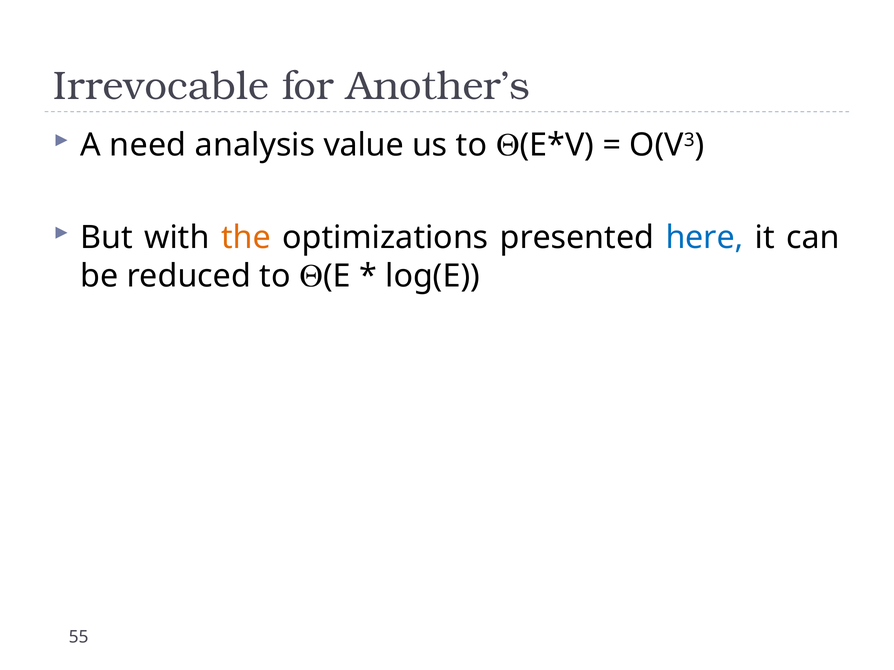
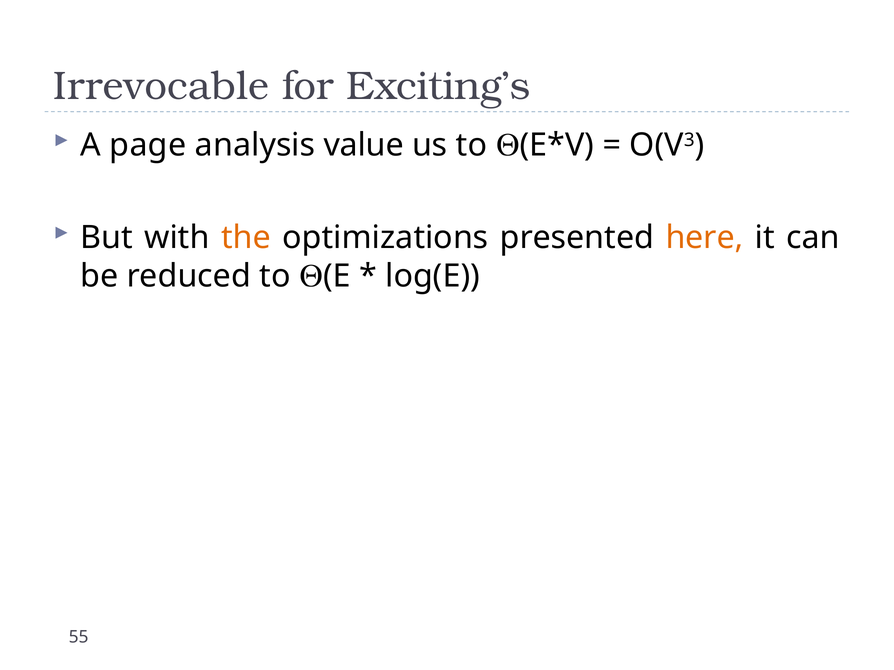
Another’s: Another’s -> Exciting’s (438, 86)
need: need -> page (148, 145)
here colour: blue -> orange (704, 238)
